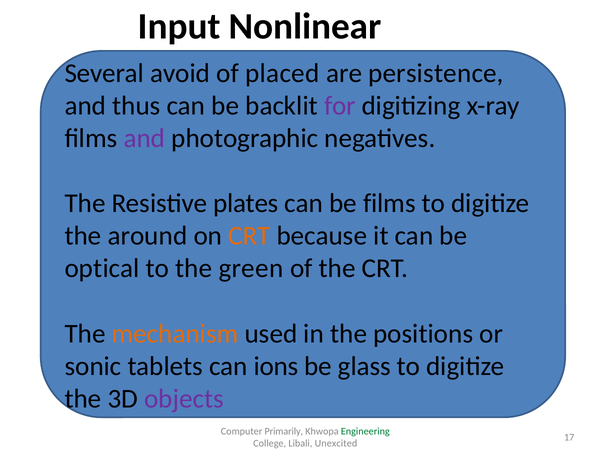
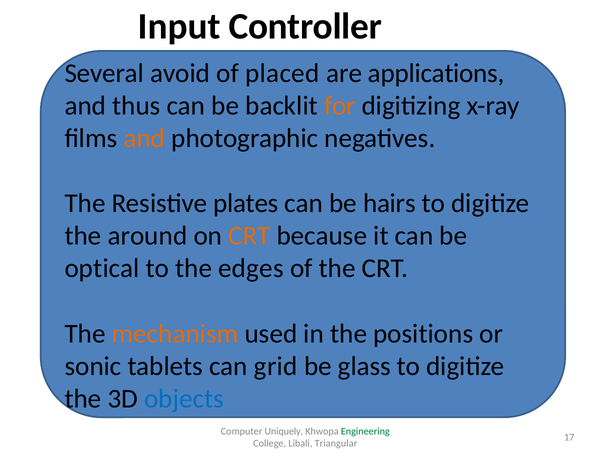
Nonlinear: Nonlinear -> Controller (305, 26)
persistence: persistence -> applications (436, 73)
for colour: purple -> orange (340, 106)
and colour: purple -> orange (144, 138)
be films: films -> hairs (389, 203)
green: green -> edges (251, 269)
ions: ions -> grid (276, 366)
objects colour: purple -> blue (184, 399)
Primarily: Primarily -> Uniquely (284, 432)
Unexcited: Unexcited -> Triangular (336, 444)
